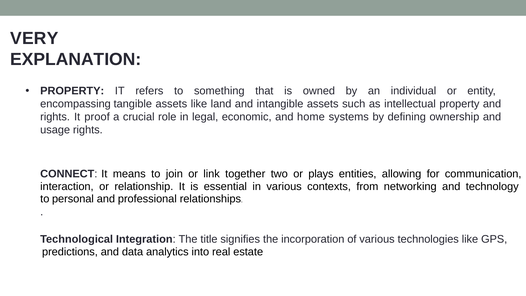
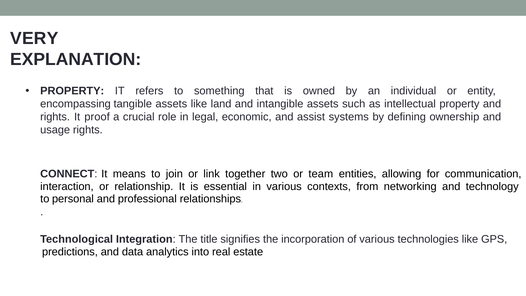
home: home -> assist (311, 117)
plays: plays -> team (321, 174)
